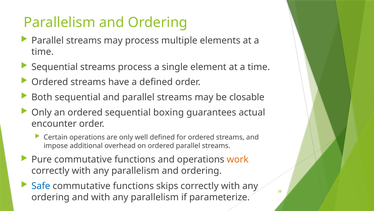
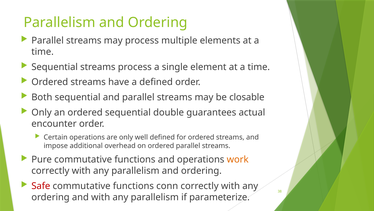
boxing: boxing -> double (169, 112)
Safe colour: blue -> red (41, 185)
skips: skips -> conn (167, 185)
